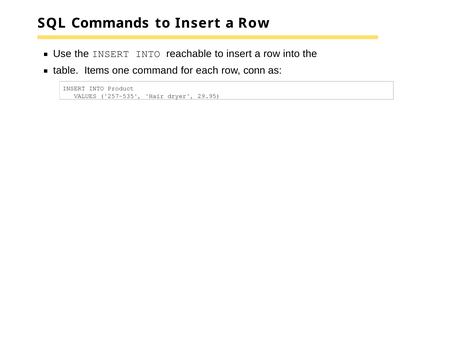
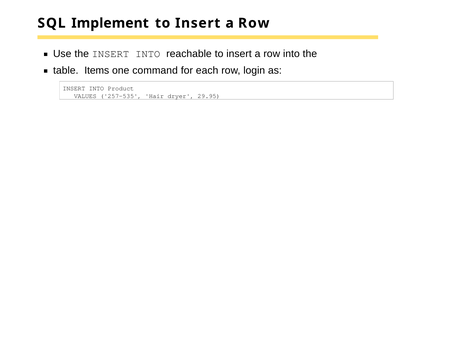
Commands: Commands -> Implement (110, 23)
conn: conn -> login (254, 70)
